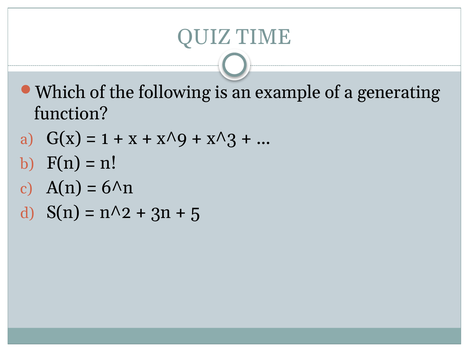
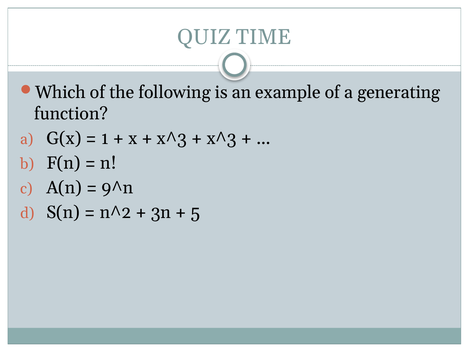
x^9: x^9 -> x^3 (172, 138)
6^n: 6^n -> 9^n (117, 187)
